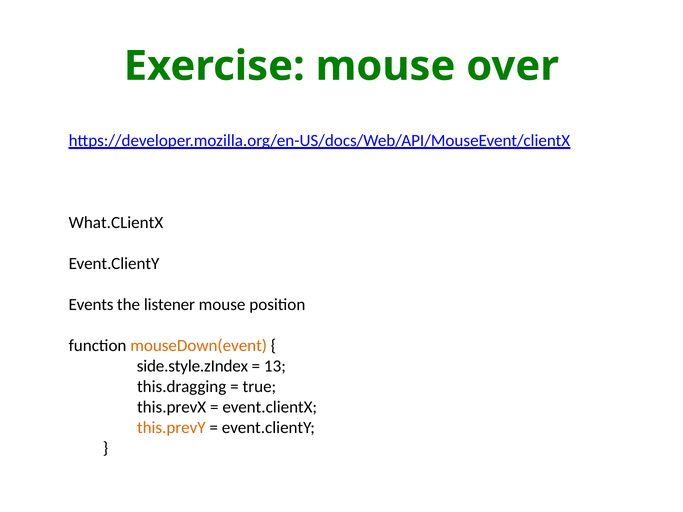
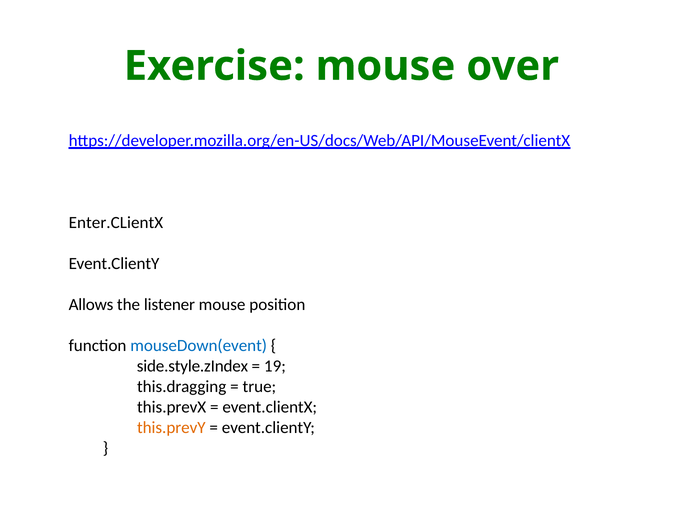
What.CLientX: What.CLientX -> Enter.CLientX (116, 223)
Events: Events -> Allows (91, 305)
mouseDown(event colour: orange -> blue (199, 346)
13: 13 -> 19 (275, 366)
